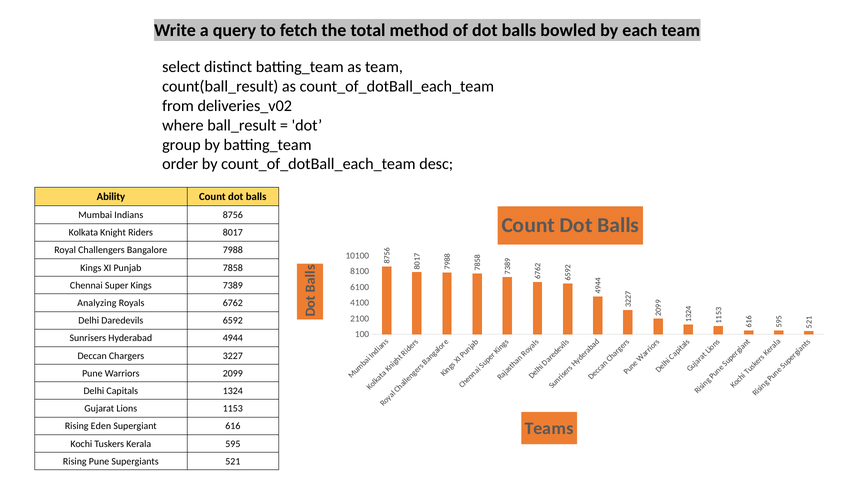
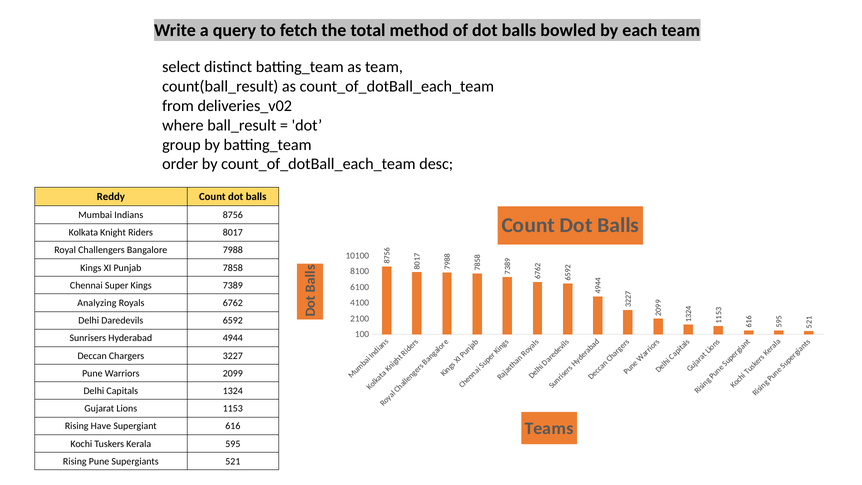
Ability: Ability -> Reddy (111, 197)
Eden: Eden -> Have (101, 426)
